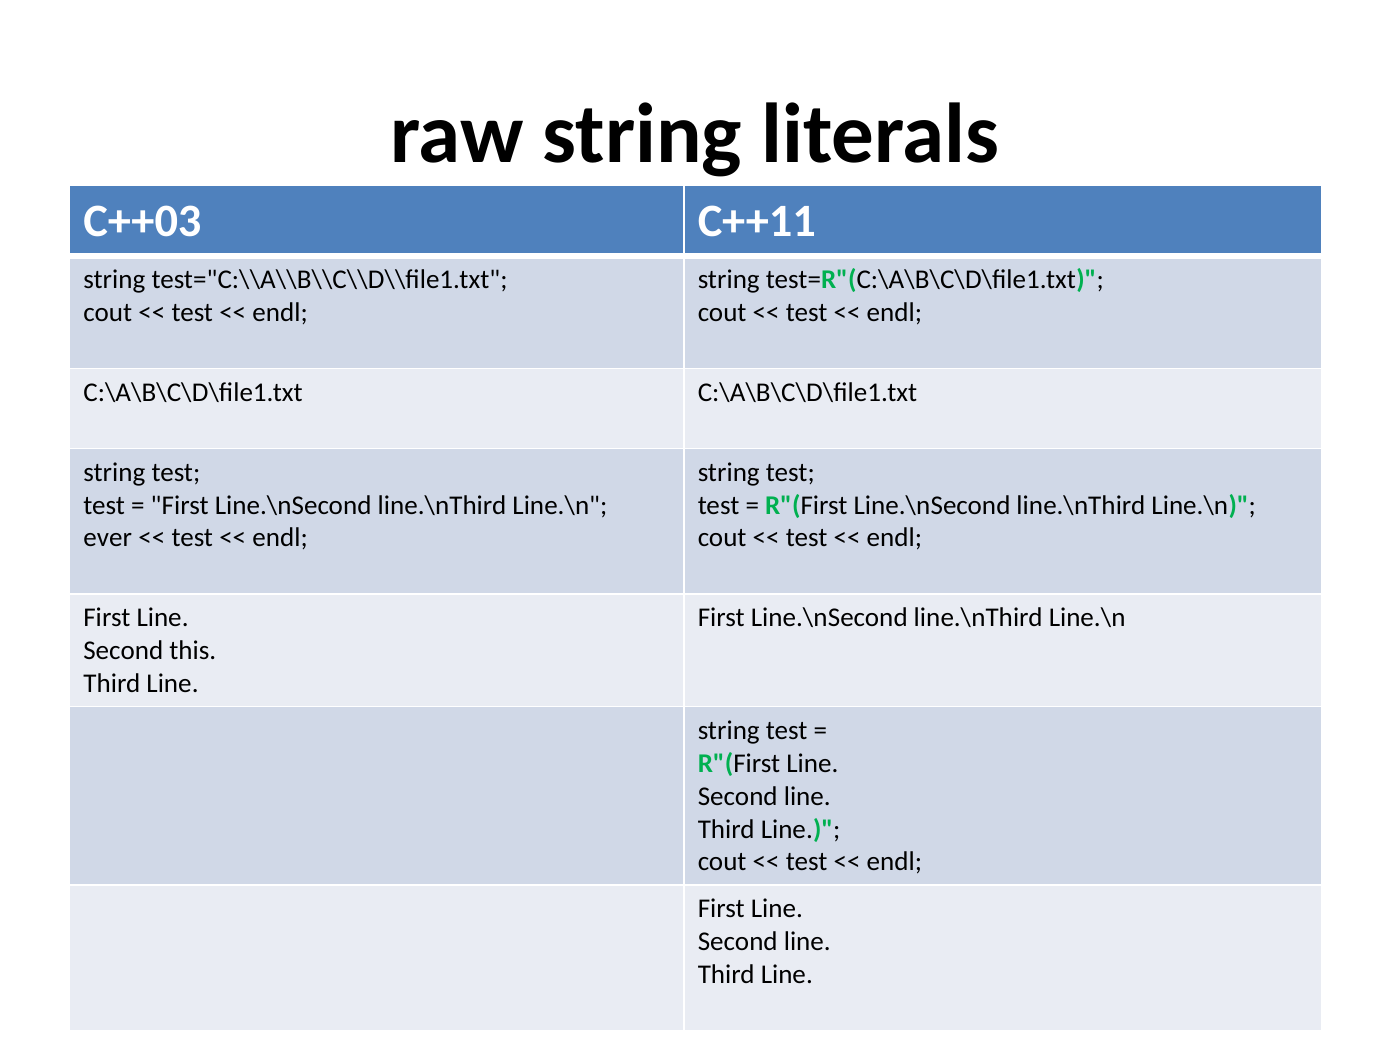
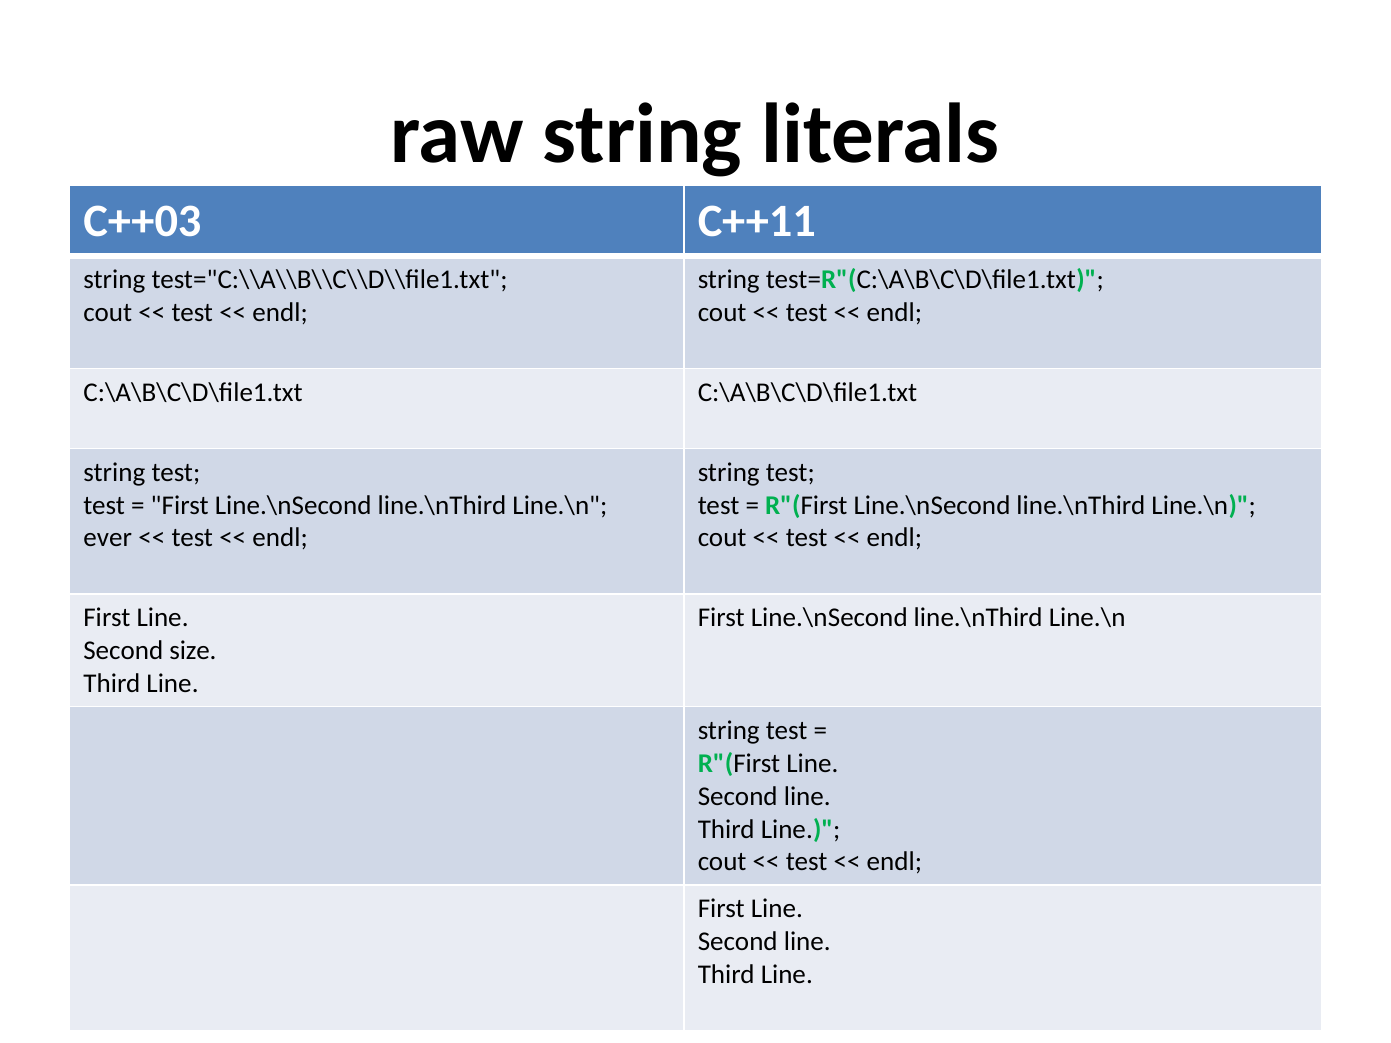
this: this -> size (193, 651)
